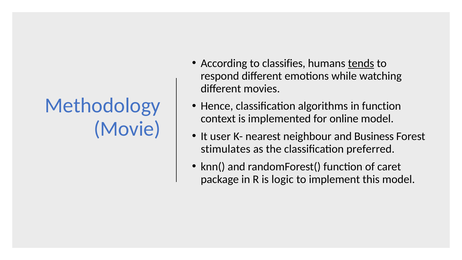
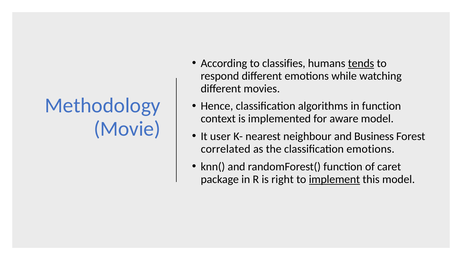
online: online -> aware (344, 119)
stimulates: stimulates -> correlated (226, 149)
classification preferred: preferred -> emotions (370, 149)
logic: logic -> right (283, 179)
implement underline: none -> present (334, 179)
